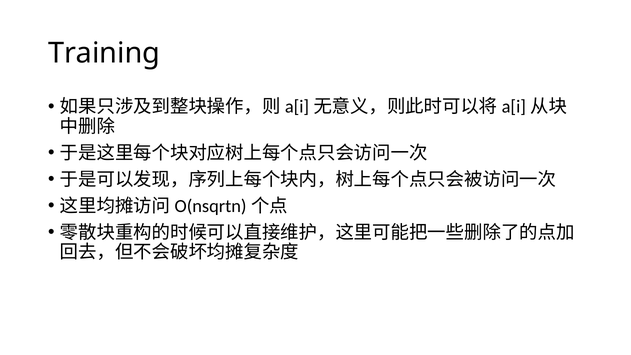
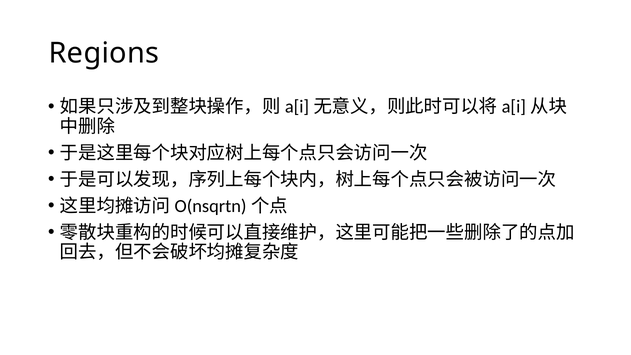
Training: Training -> Regions (104, 53)
